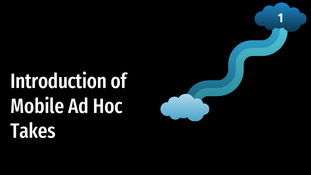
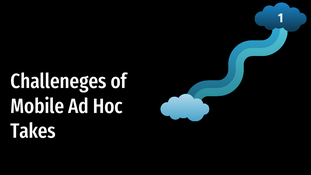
Introduction: Introduction -> Challeneges (58, 81)
